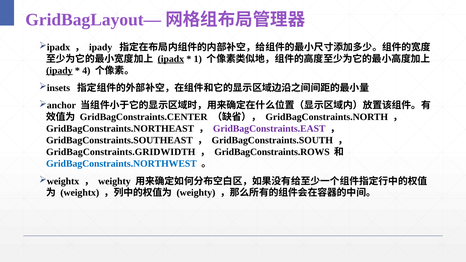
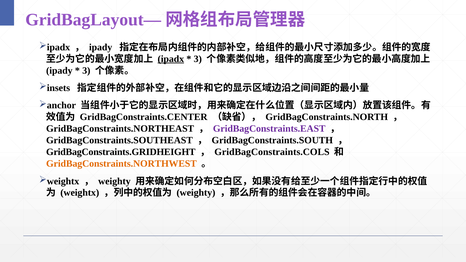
1: 1 -> 3 (198, 59)
ipady underline: present -> none (59, 71)
4: 4 -> 3 (86, 71)
GridBagConstraints.GRIDWIDTH: GridBagConstraints.GRIDWIDTH -> GridBagConstraints.GRIDHEIGHT (121, 152)
GridBagConstraints.ROWS: GridBagConstraints.ROWS -> GridBagConstraints.COLS (272, 152)
GridBagConstraints.NORTHWEST colour: blue -> orange (121, 164)
